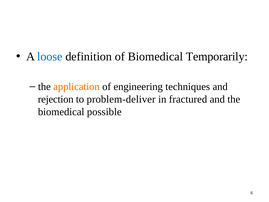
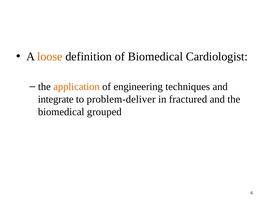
loose colour: blue -> orange (50, 56)
Temporarily: Temporarily -> Cardiologist (217, 56)
rejection: rejection -> integrate (56, 99)
possible: possible -> grouped (104, 112)
